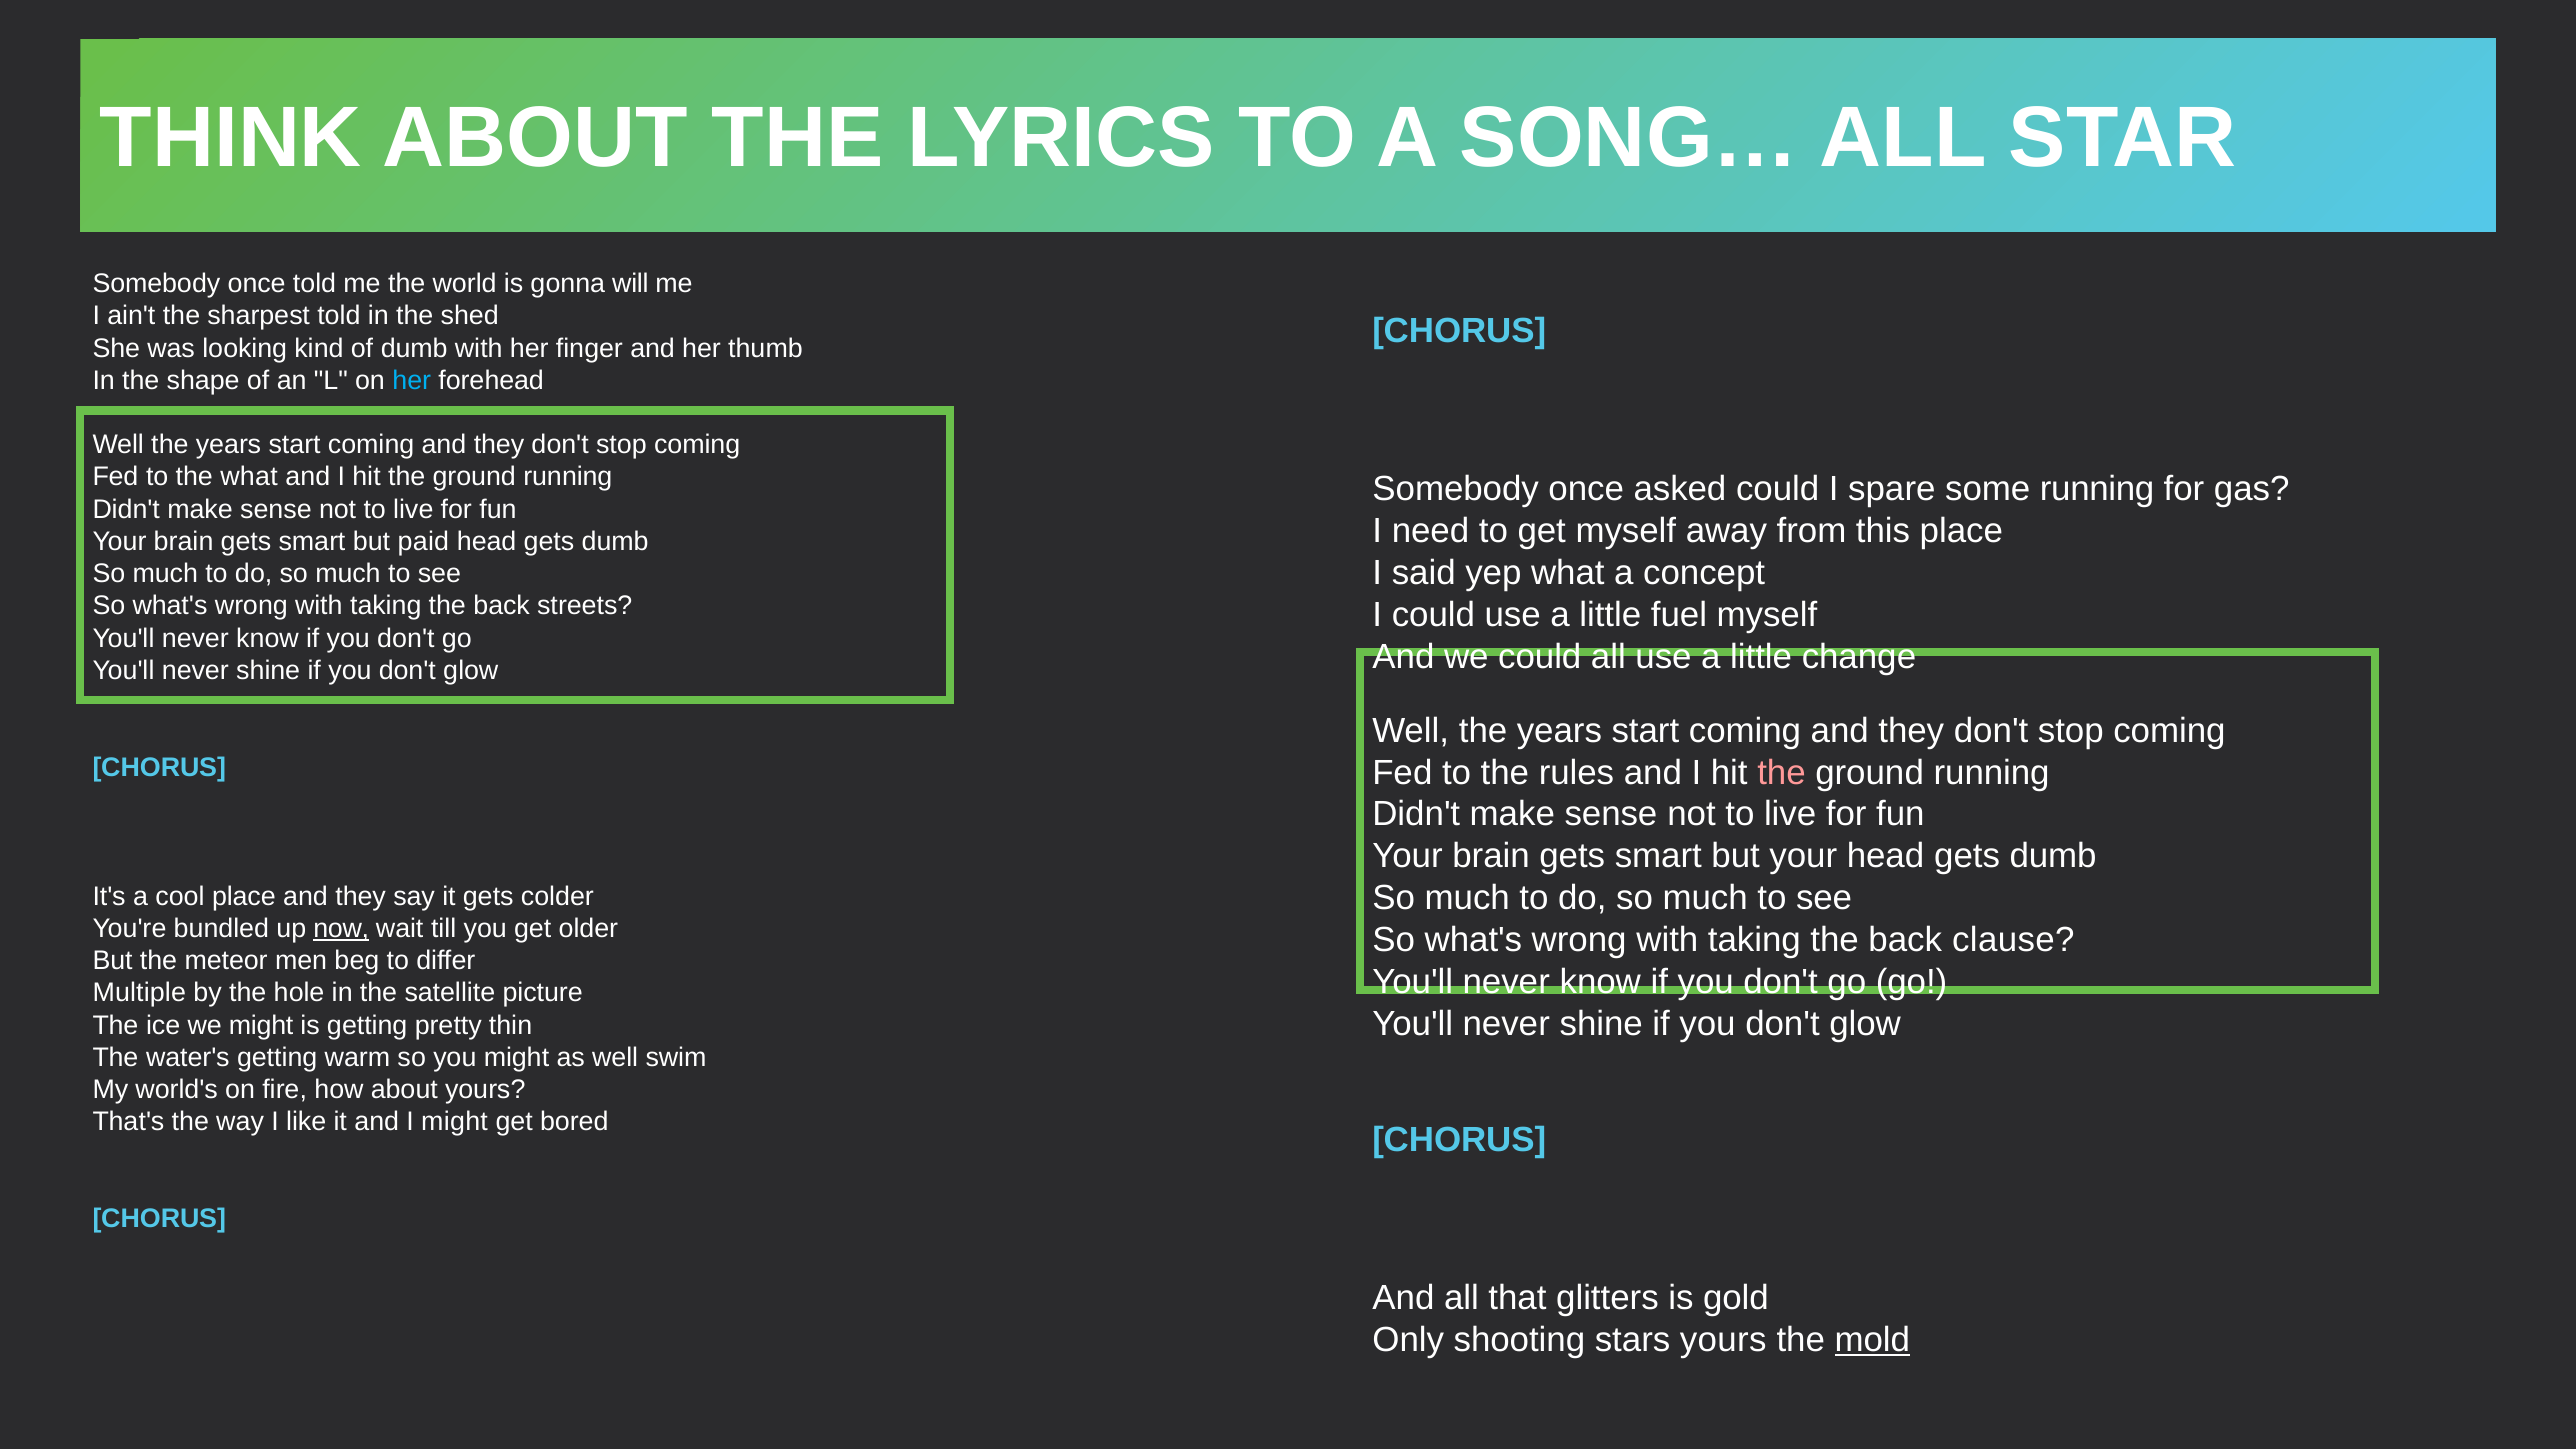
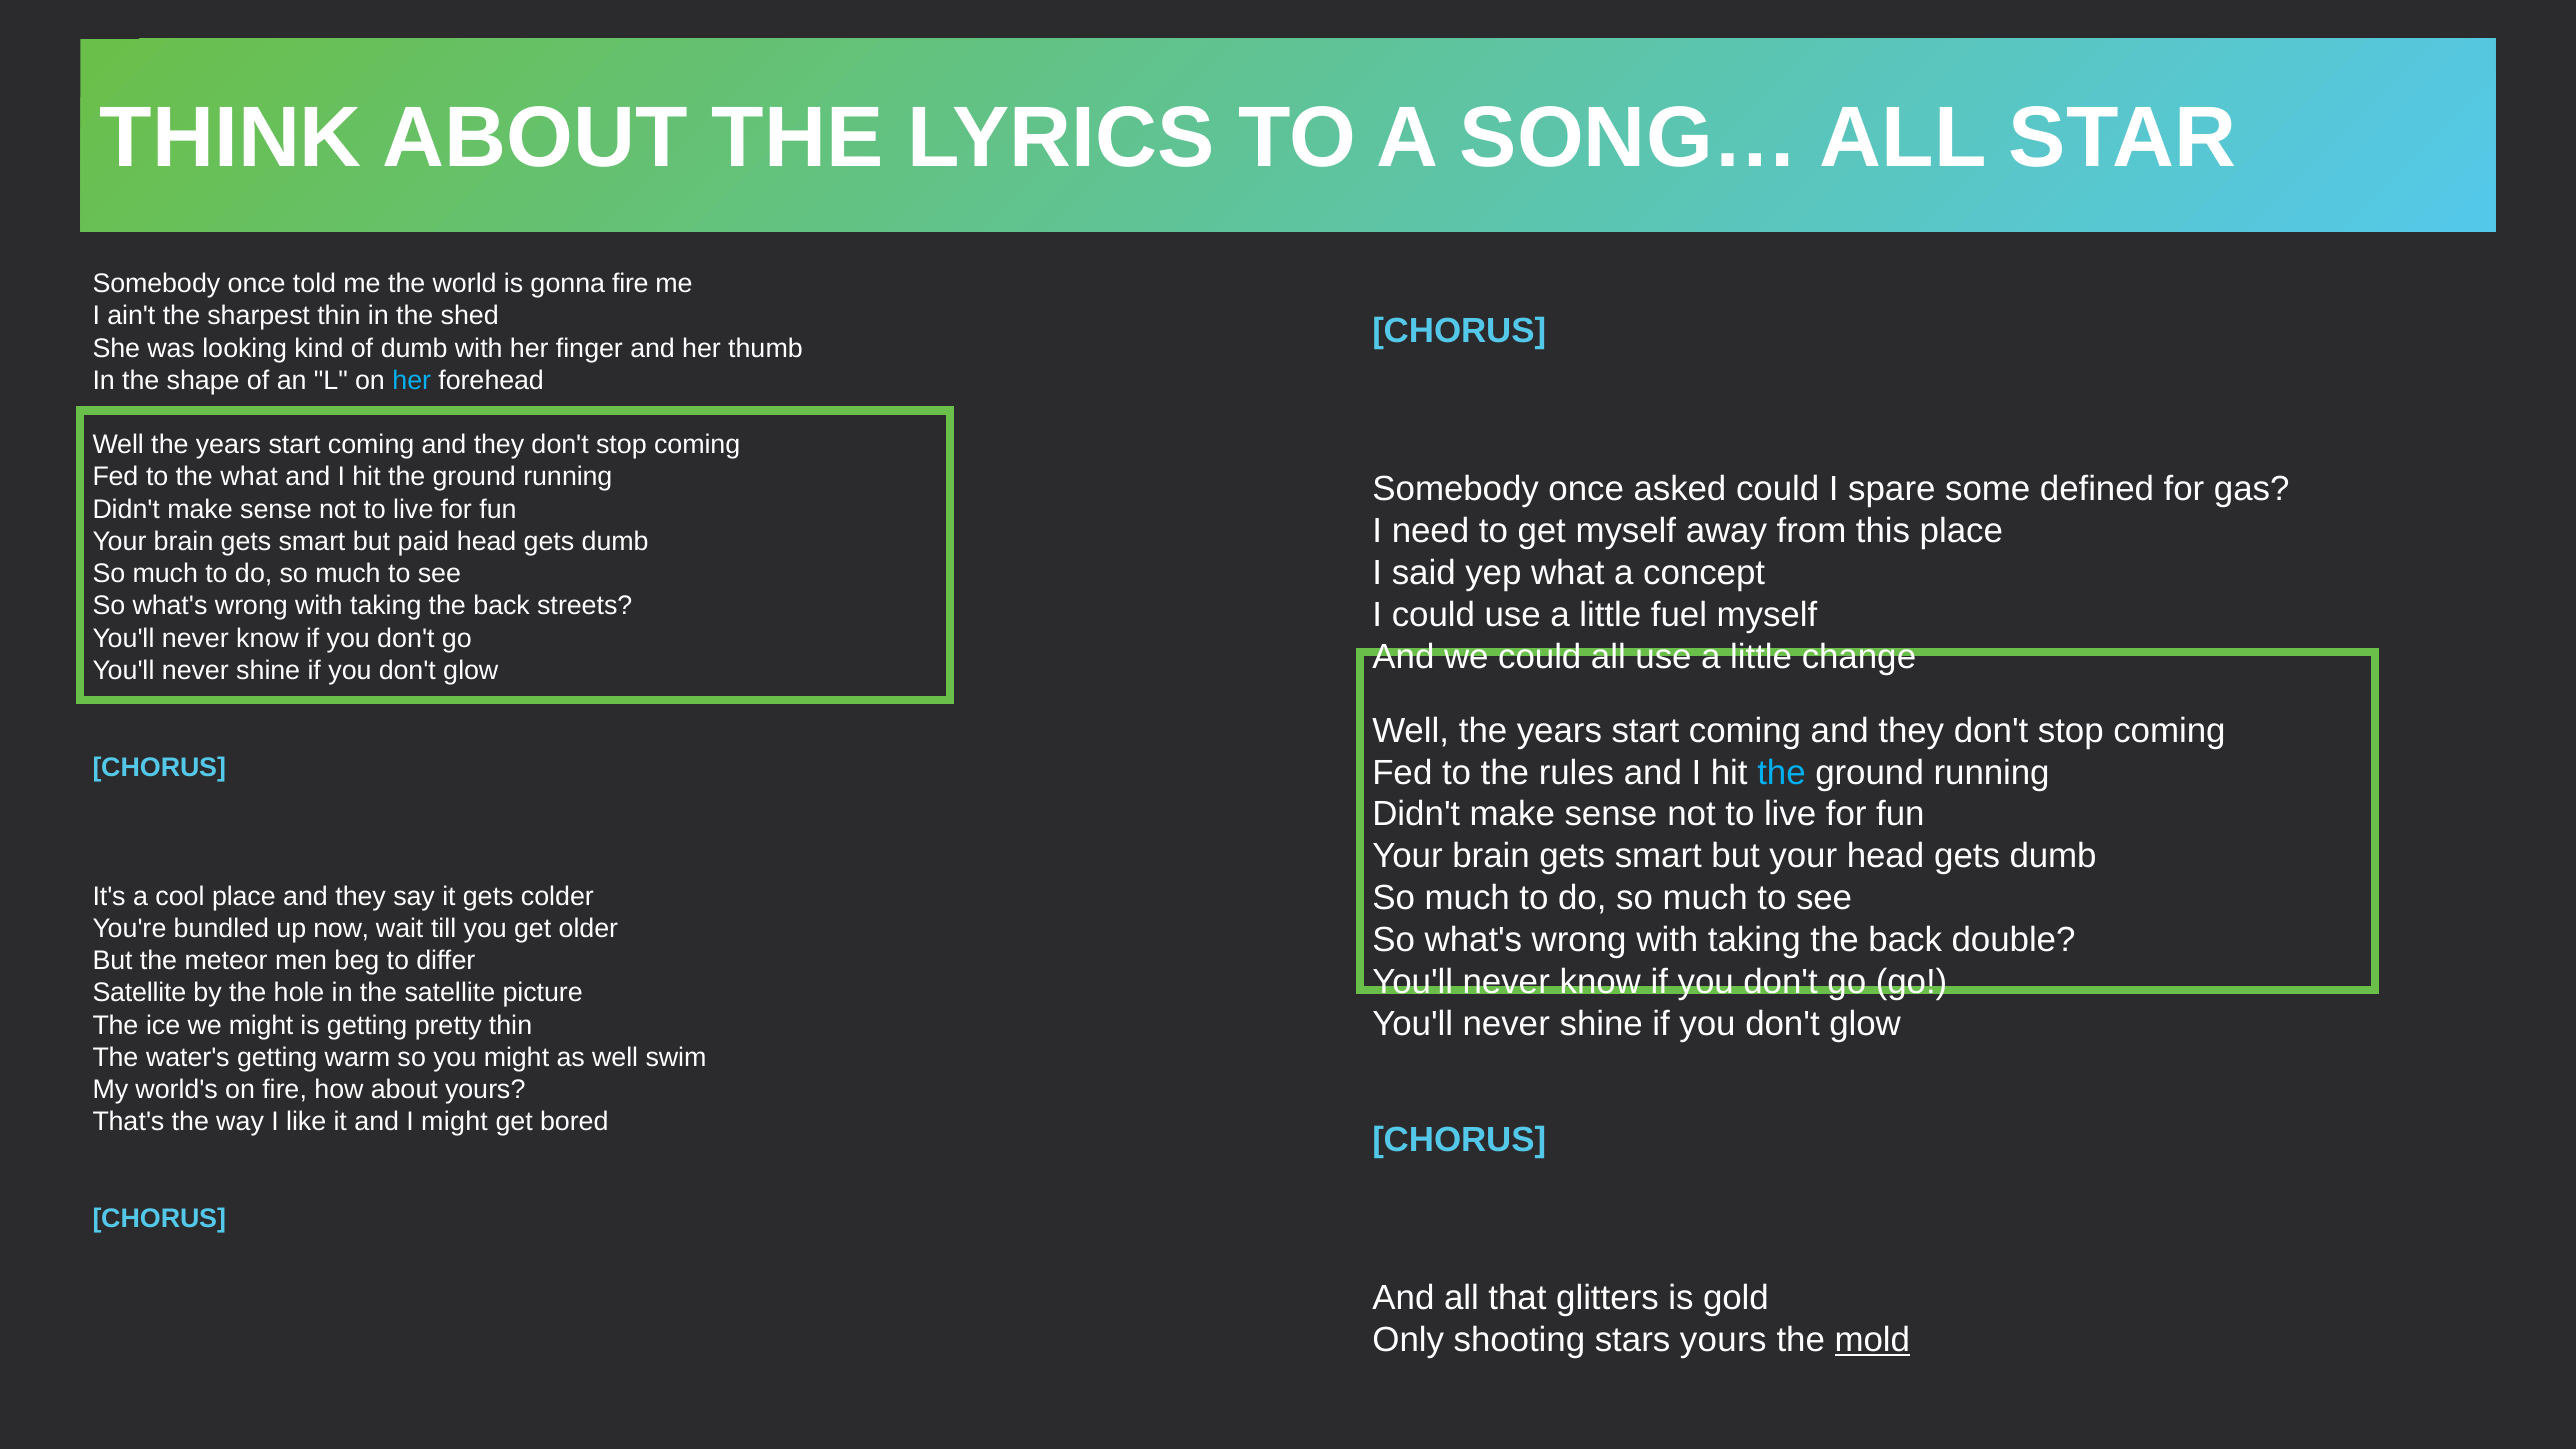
gonna will: will -> fire (630, 284)
sharpest told: told -> thin (339, 316)
some running: running -> defined (2097, 489)
the colour: pink -> light blue (1782, 773)
now underline: present -> none (341, 928)
clause: clause -> double (2014, 940)
Multiple: Multiple -> Satellite (139, 993)
